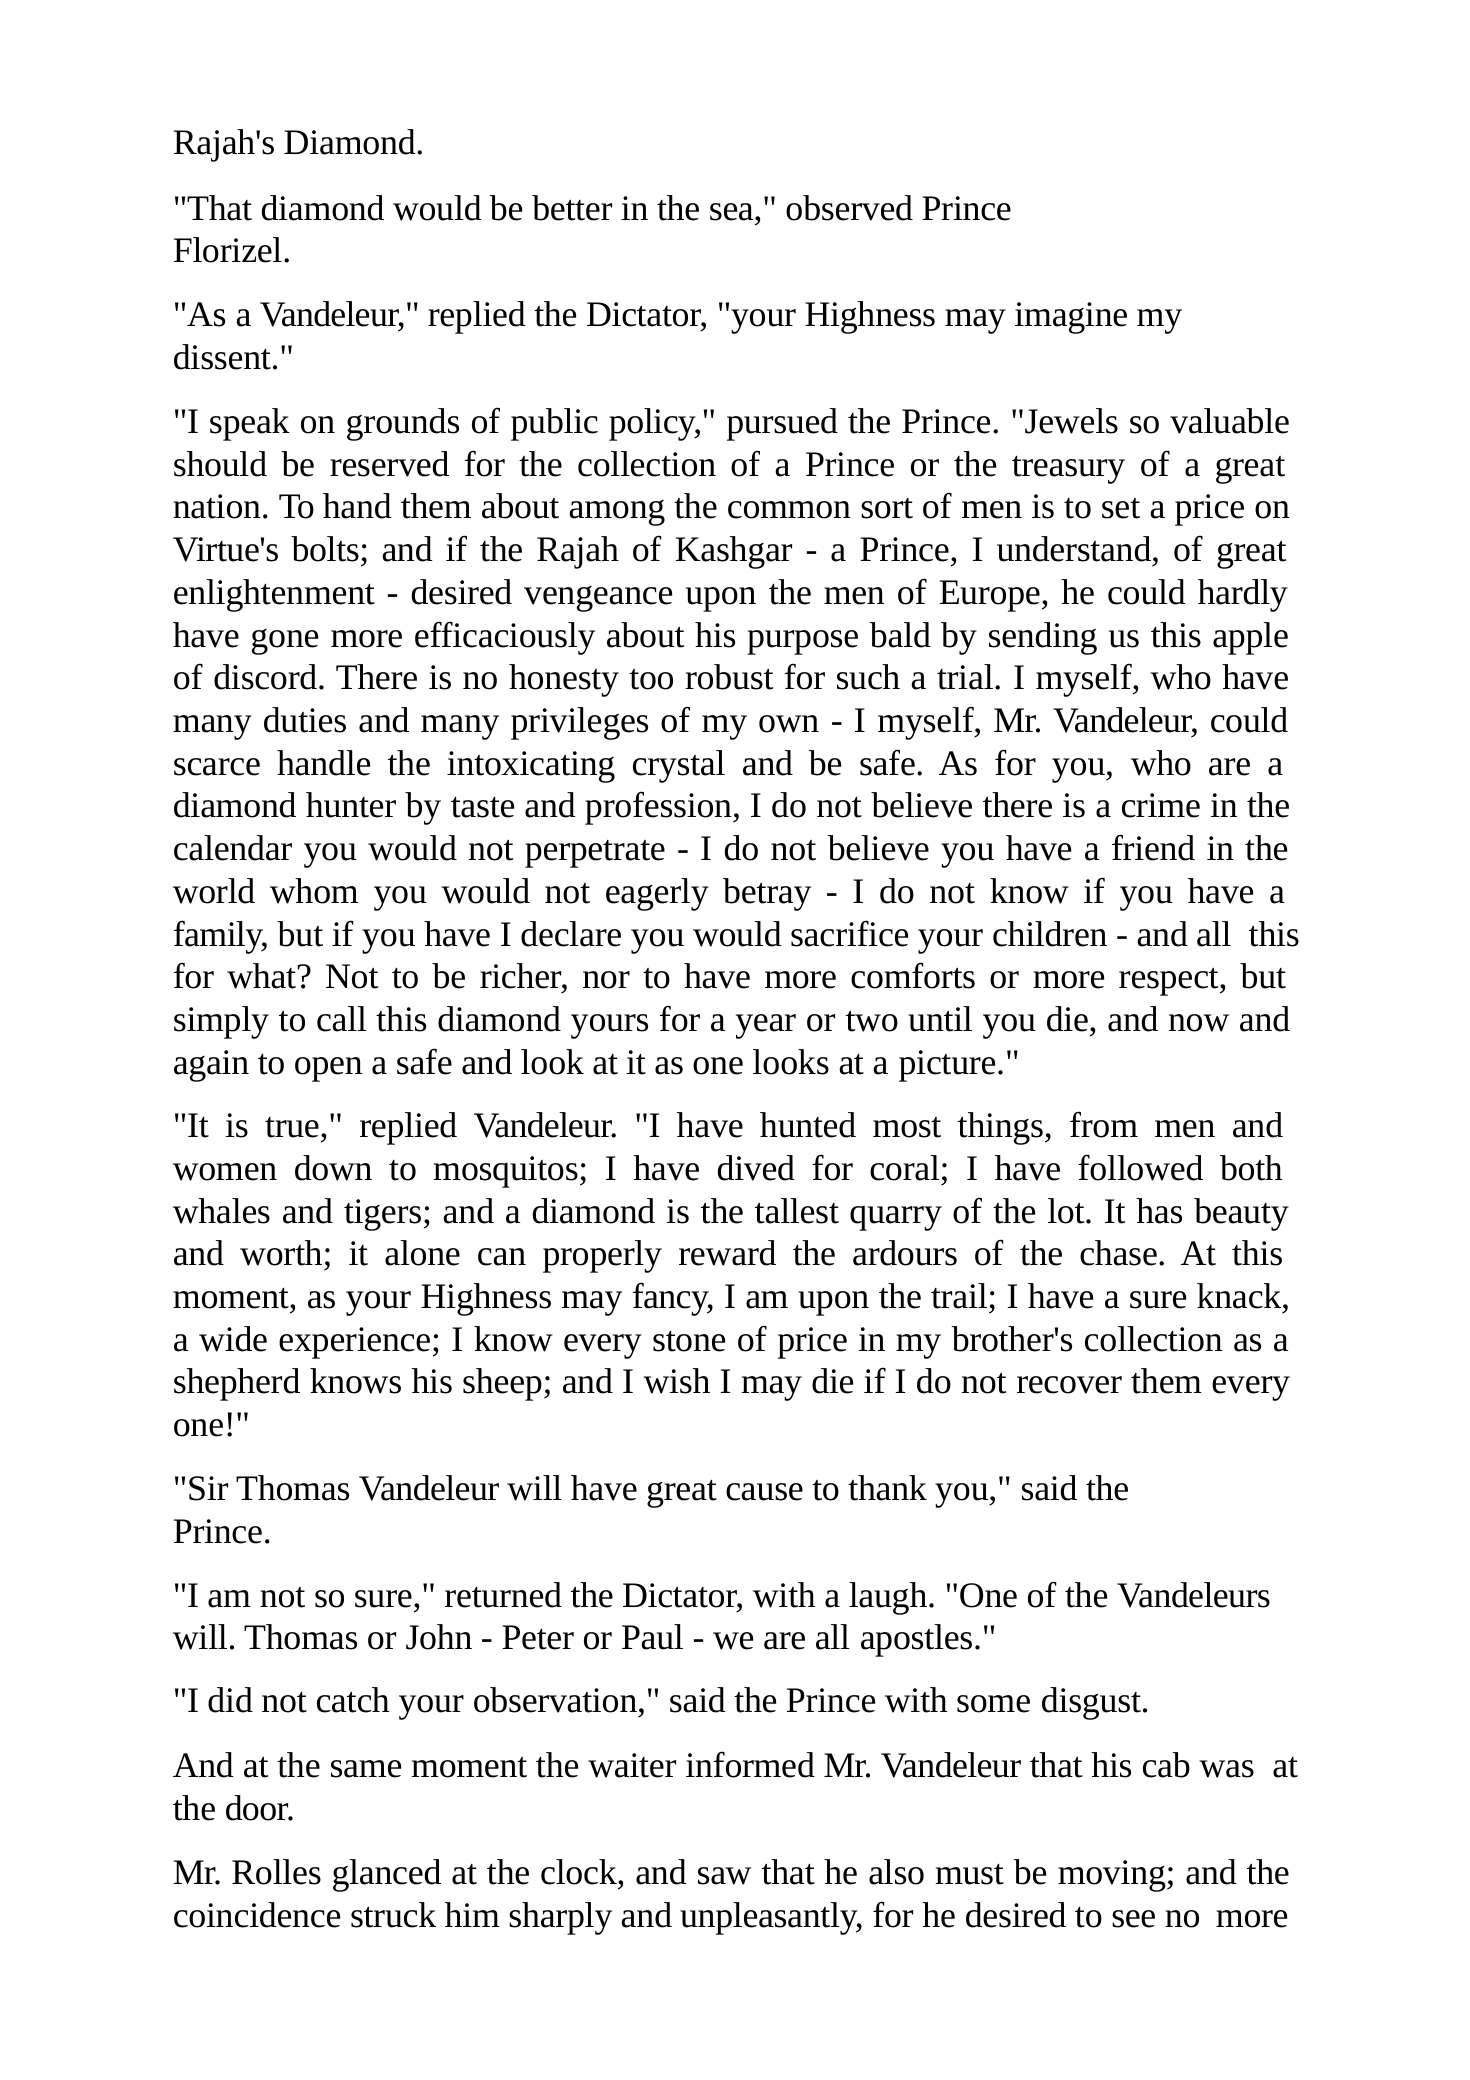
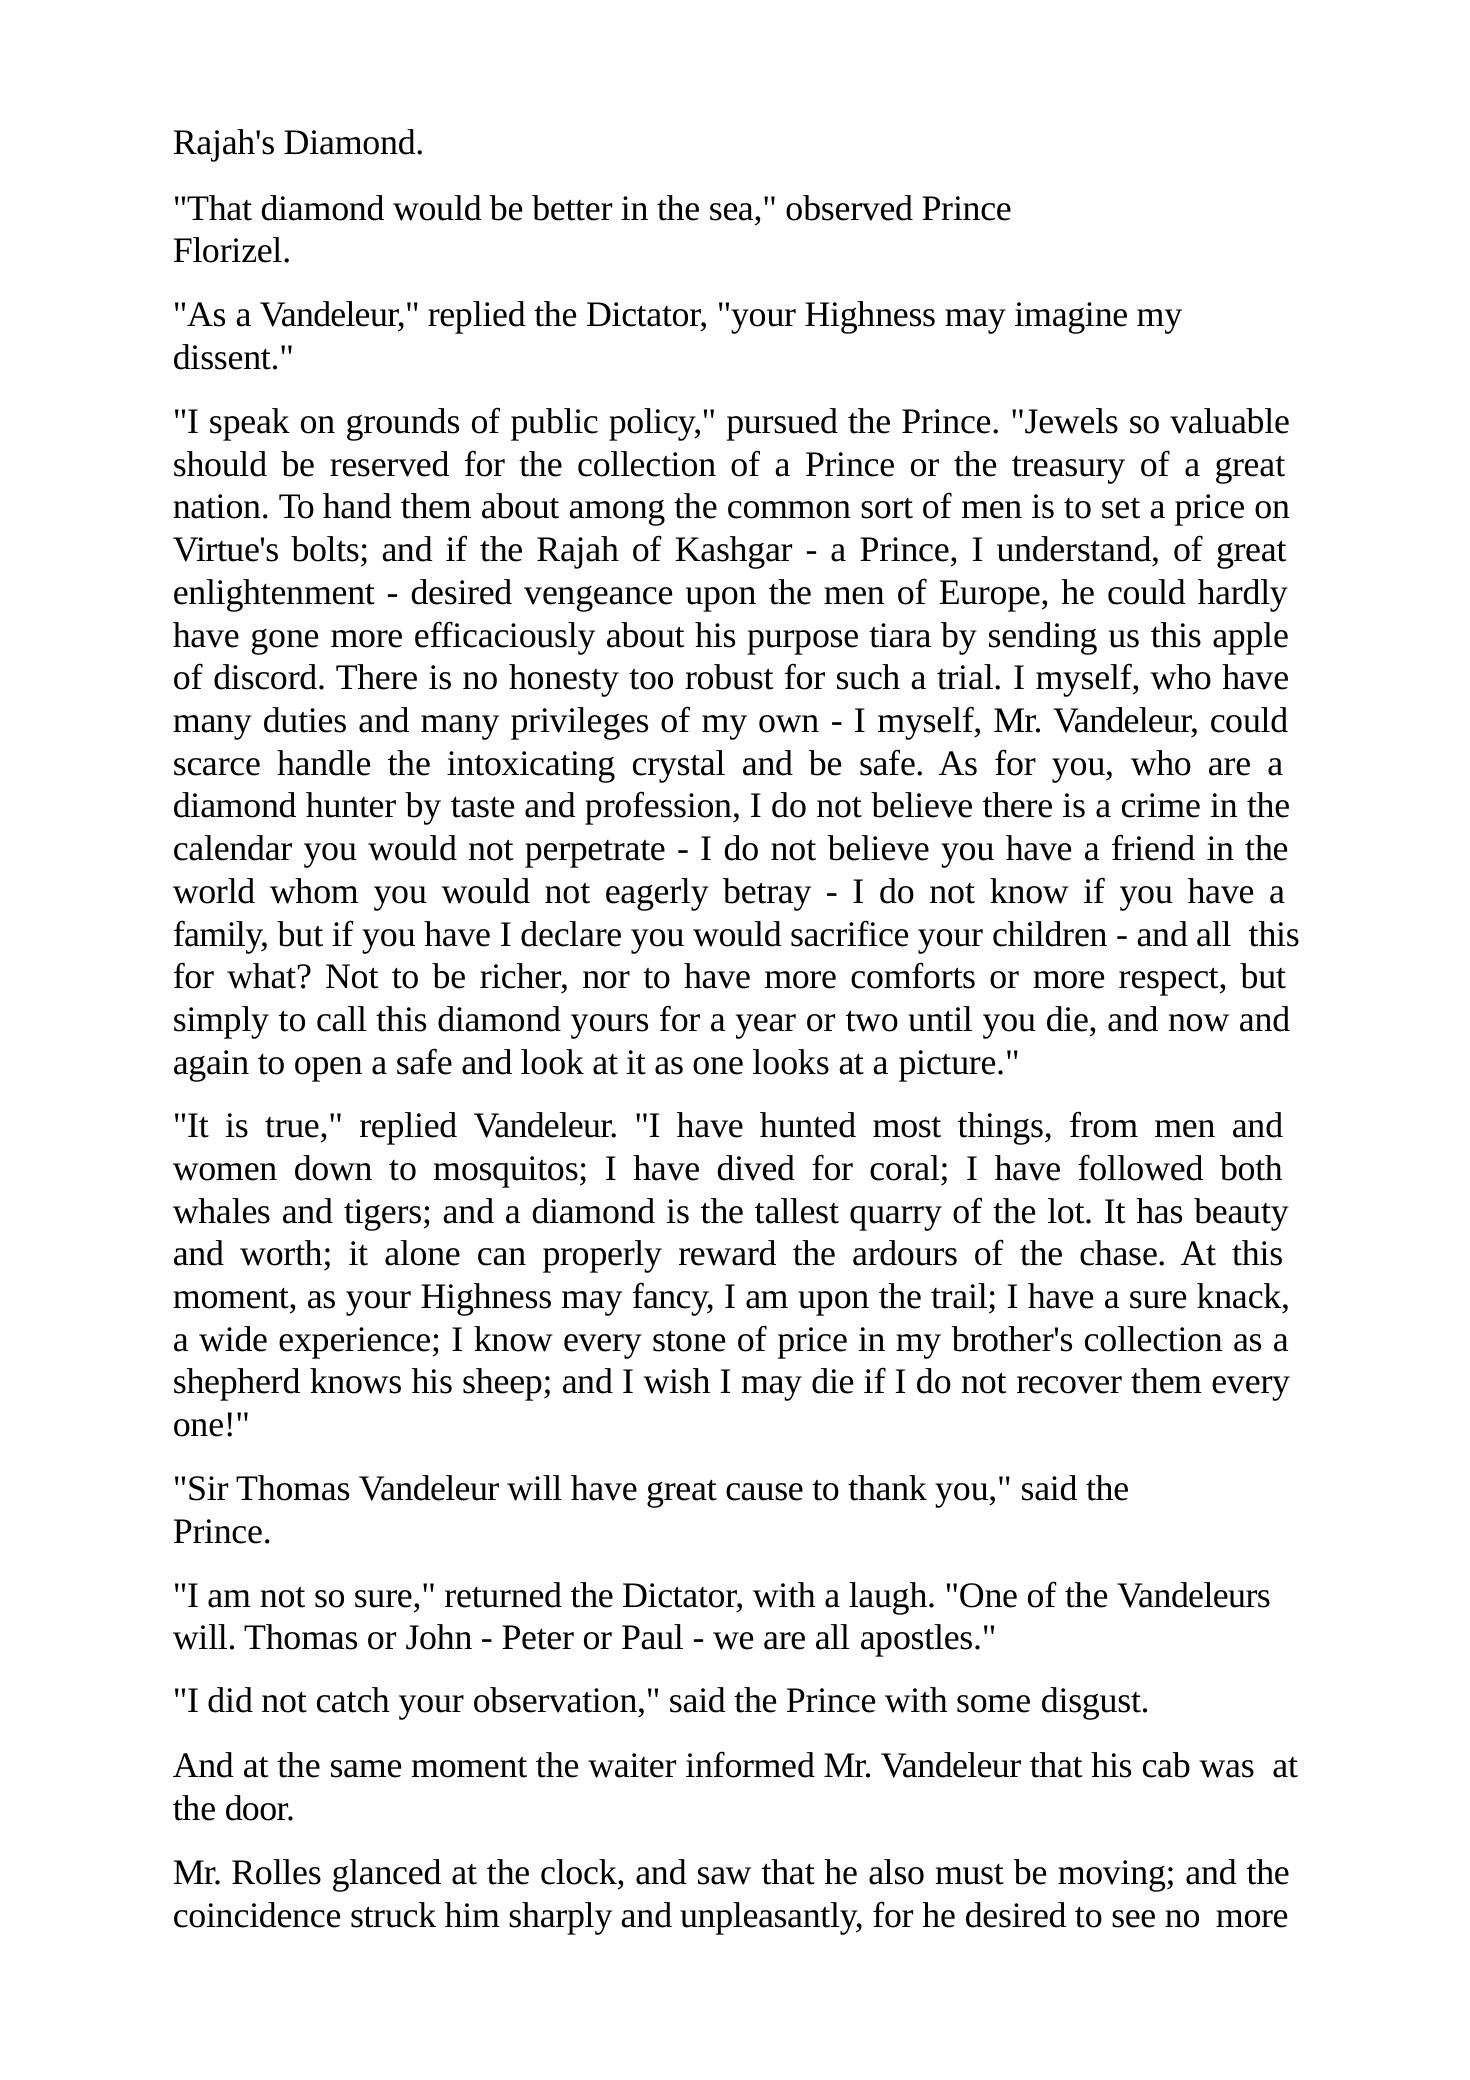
bald: bald -> tiara (900, 635)
